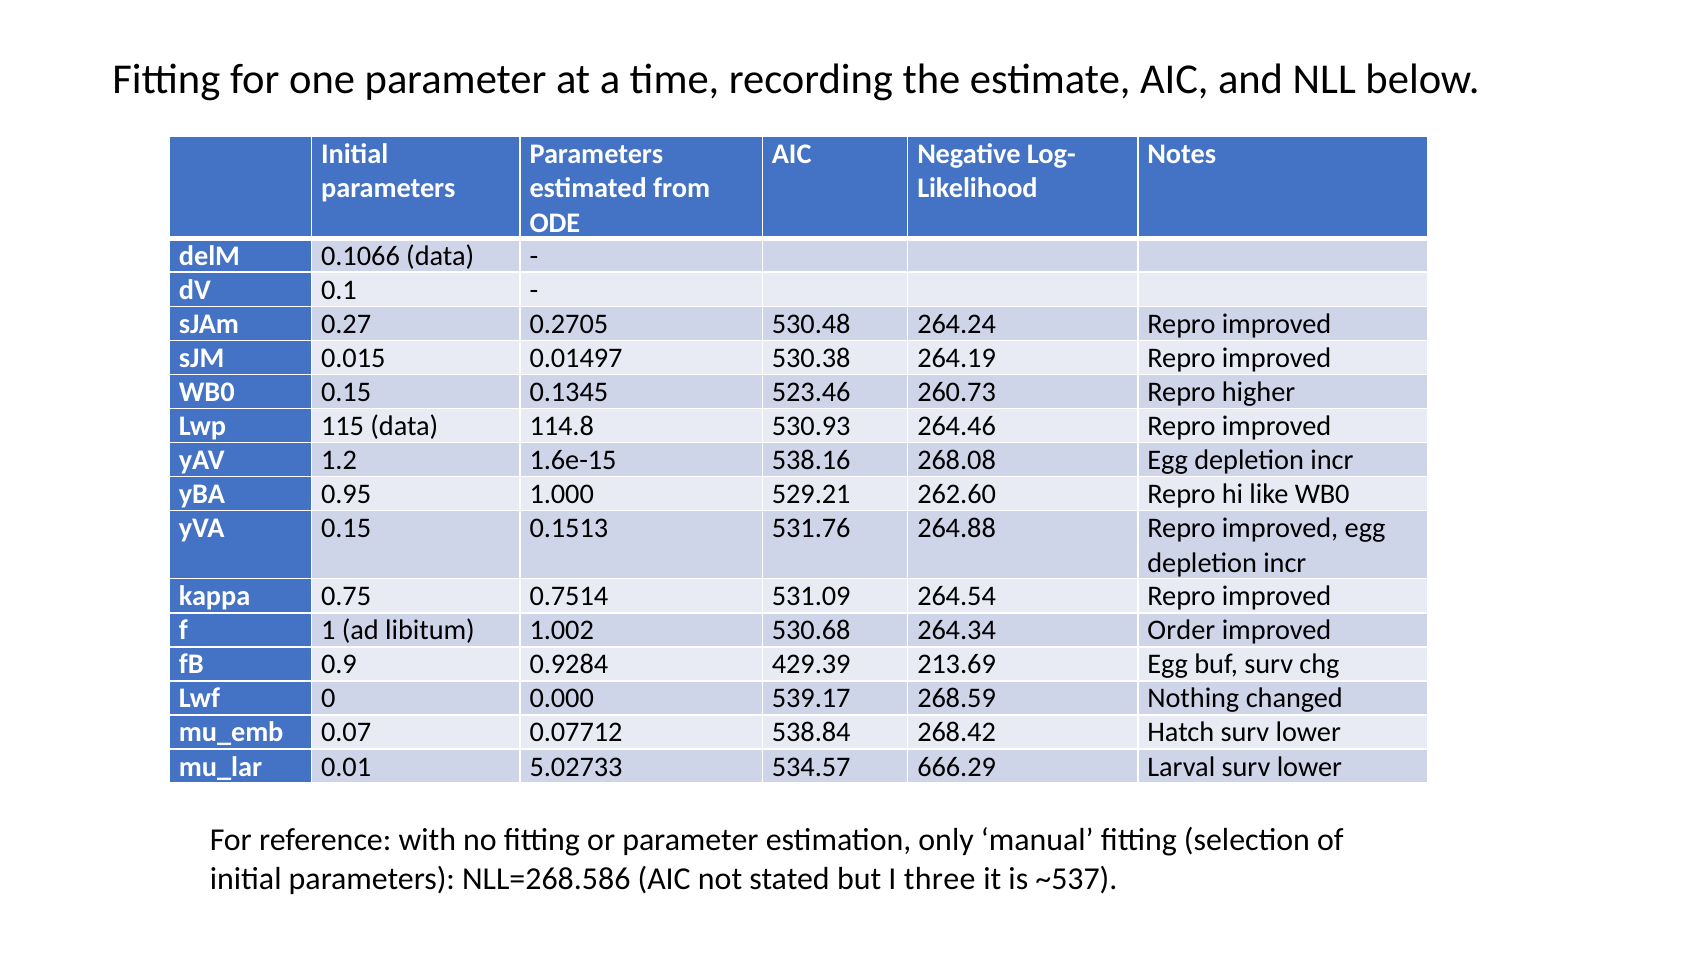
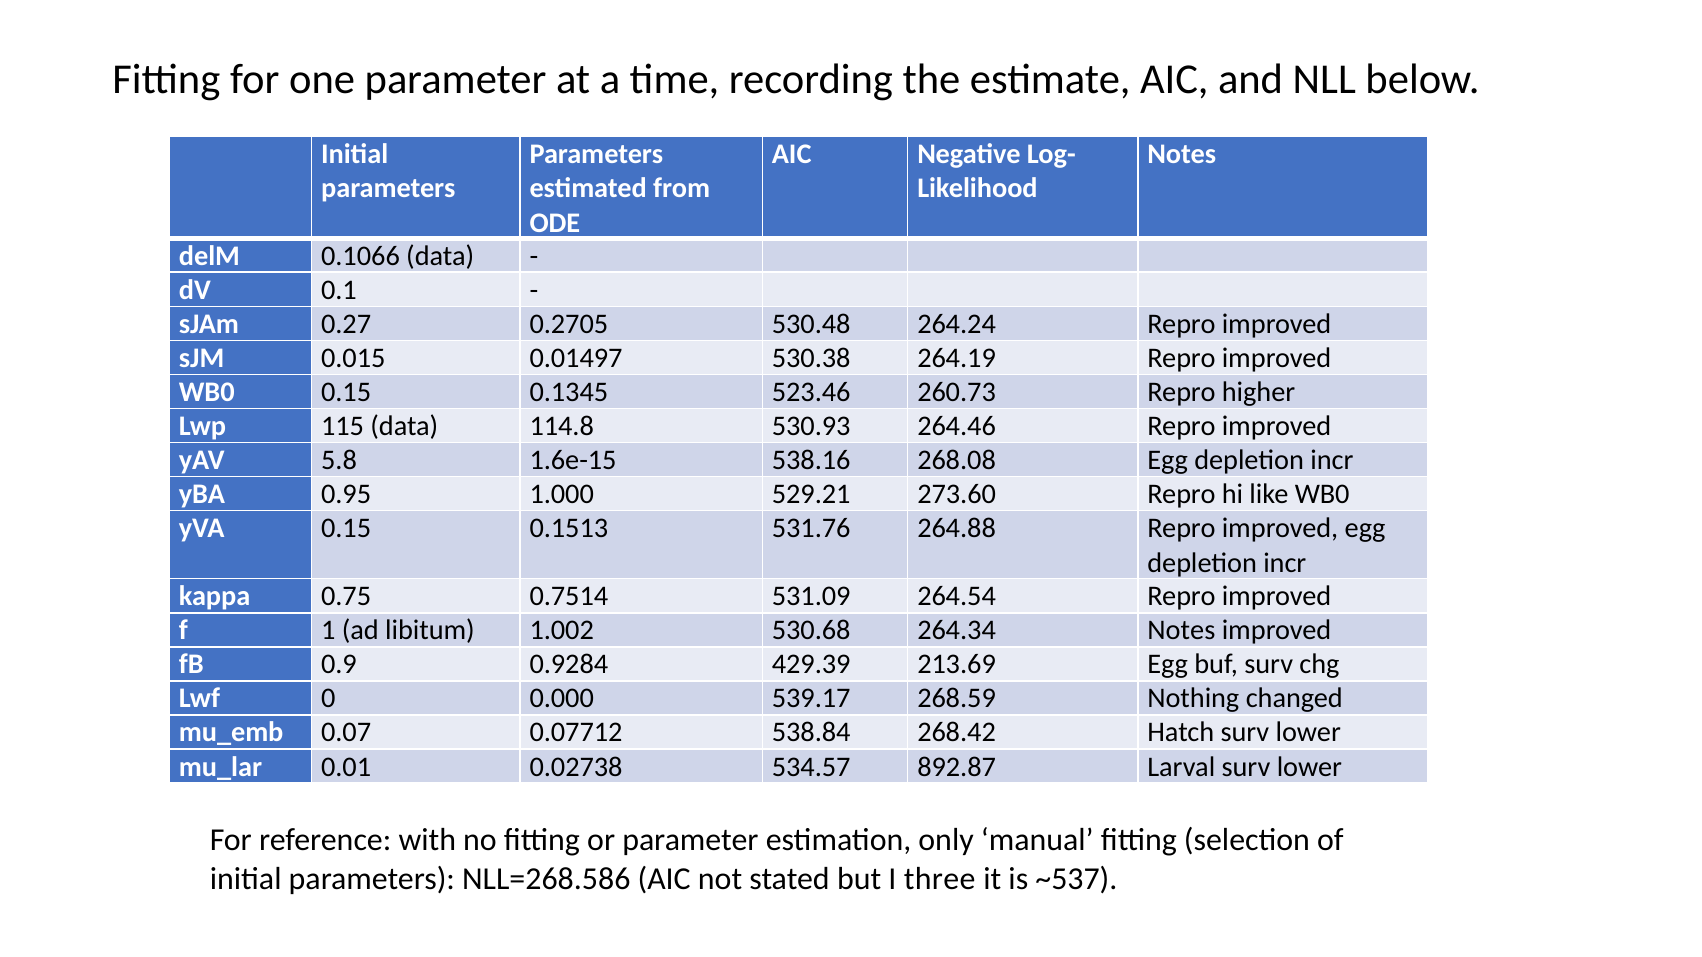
1.2: 1.2 -> 5.8 (339, 460)
262.60: 262.60 -> 273.60 (957, 494)
264.34 Order: Order -> Notes (1181, 631)
5.02733: 5.02733 -> 0.02738 (576, 767)
666.29: 666.29 -> 892.87 (957, 767)
